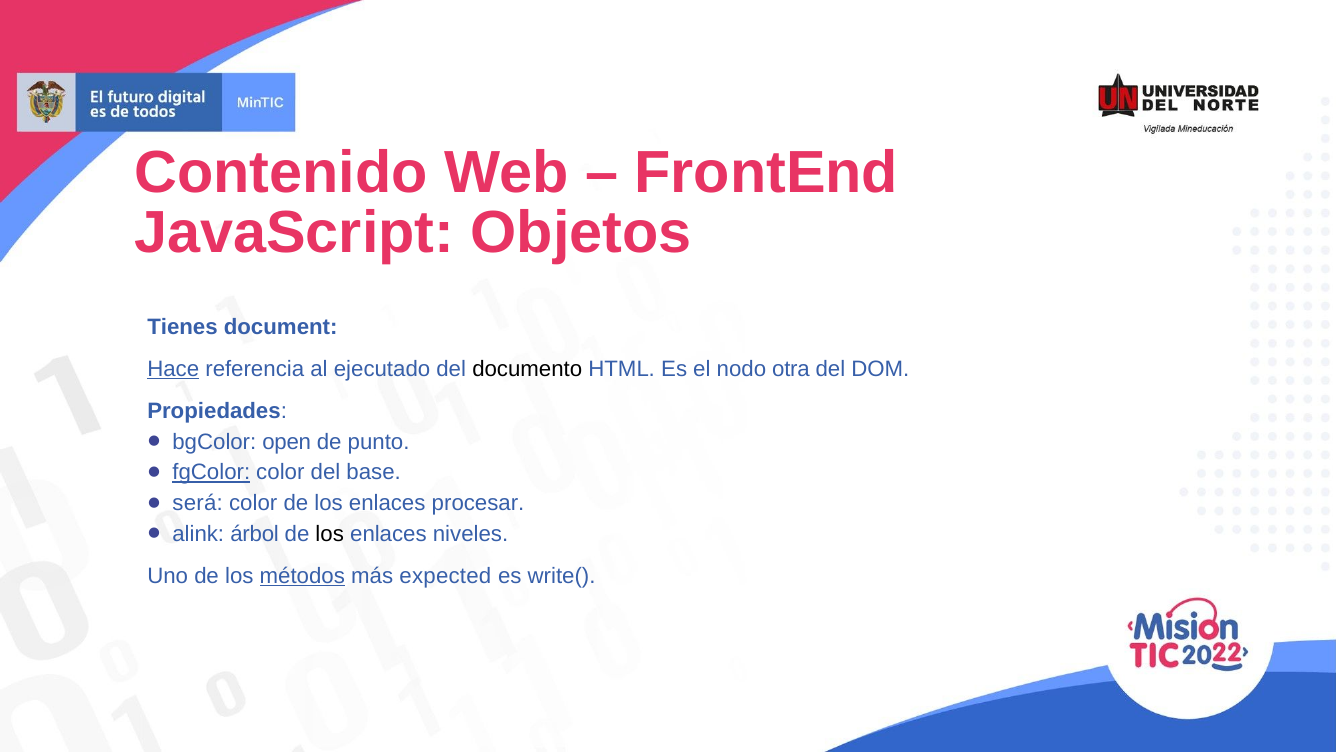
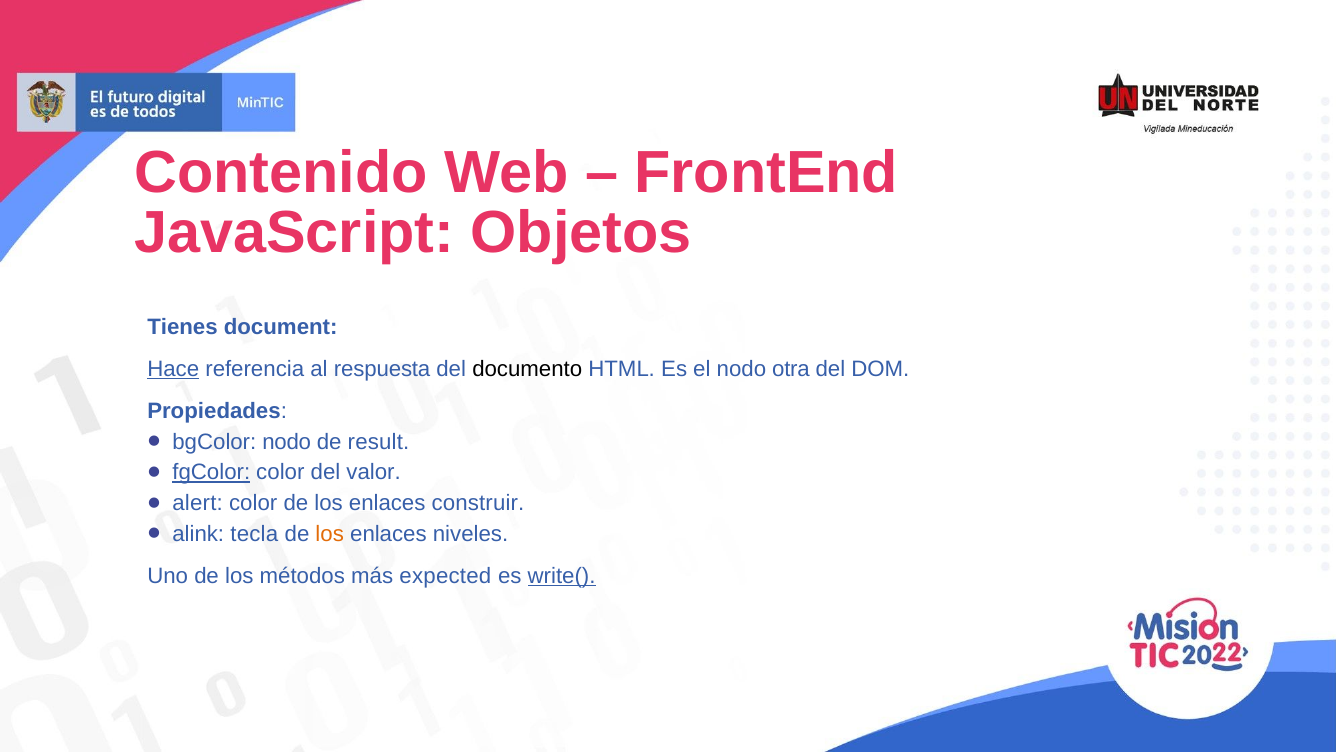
ejecutado: ejecutado -> respuesta (382, 369)
bgColor open: open -> nodo (287, 441)
punto: punto -> result (379, 441)
base: base -> valor (374, 472)
será: será -> alert (198, 503)
procesar: procesar -> construir (478, 503)
árbol: árbol -> tecla (254, 534)
los colour: black -> orange (330, 534)
métodos underline: present -> none (302, 576)
write( underline: none -> present (562, 576)
